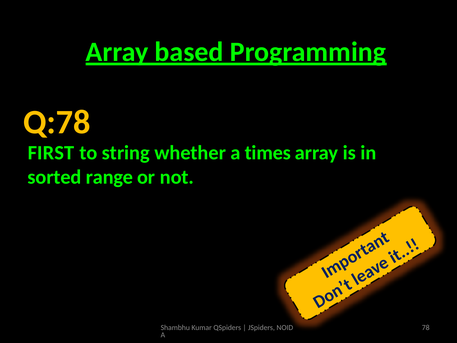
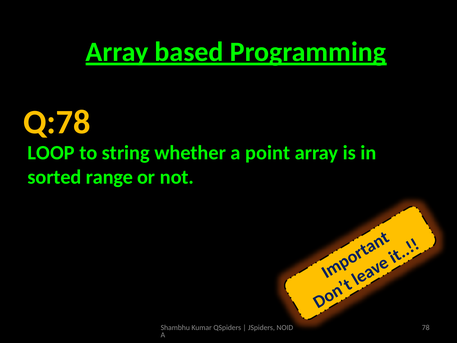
FIRST: FIRST -> LOOP (51, 153)
times: times -> point (268, 153)
